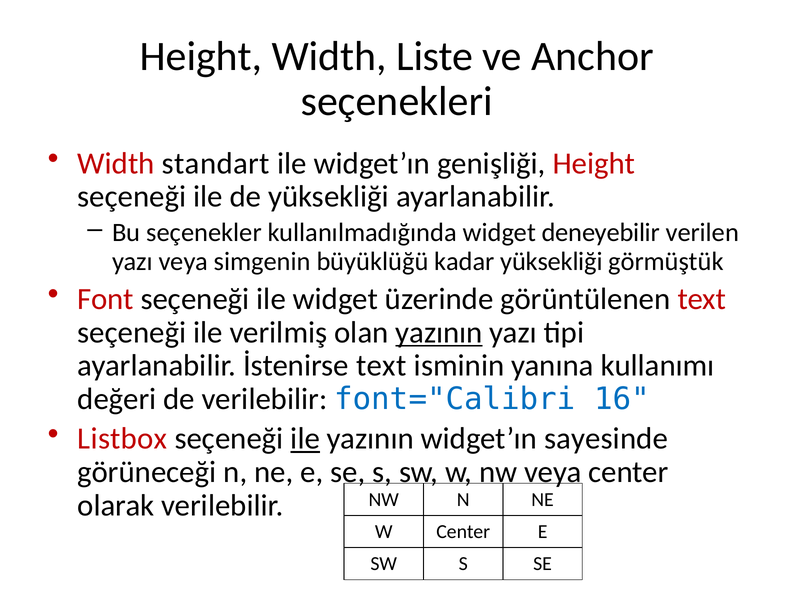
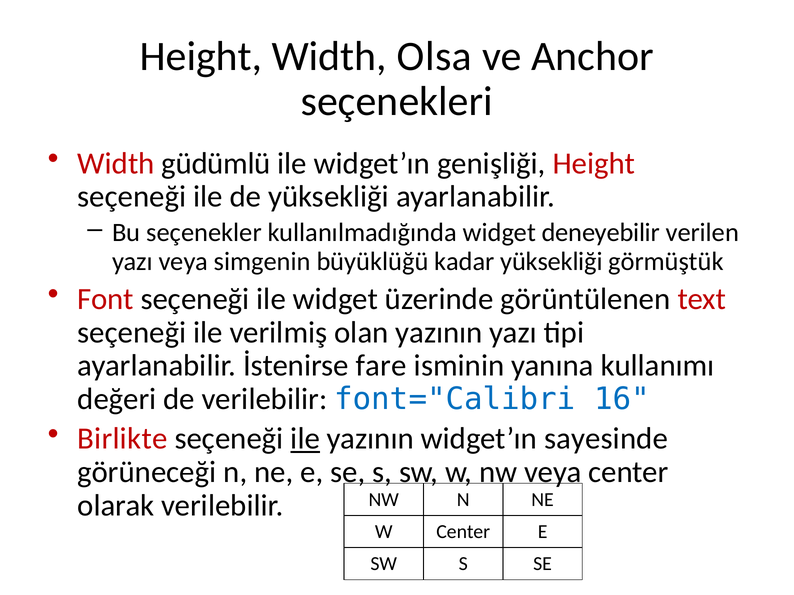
Liste: Liste -> Olsa (434, 56)
standart: standart -> güdümlü (216, 164)
yazının underline: present -> none (439, 333)
İstenirse text: text -> fare (381, 366)
Listbox: Listbox -> Birlikte (122, 439)
